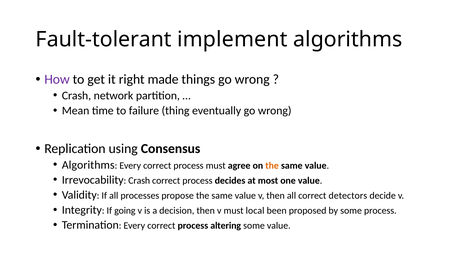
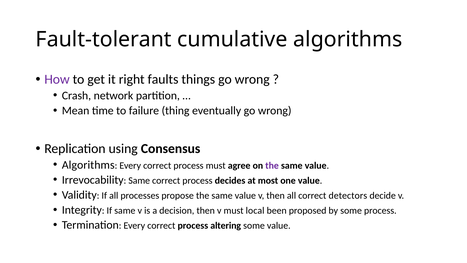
implement: implement -> cumulative (232, 39)
made: made -> faults (163, 79)
the colour: orange -> purple (272, 165)
Crash: Crash -> Same (139, 180)
If going: going -> same (125, 210)
